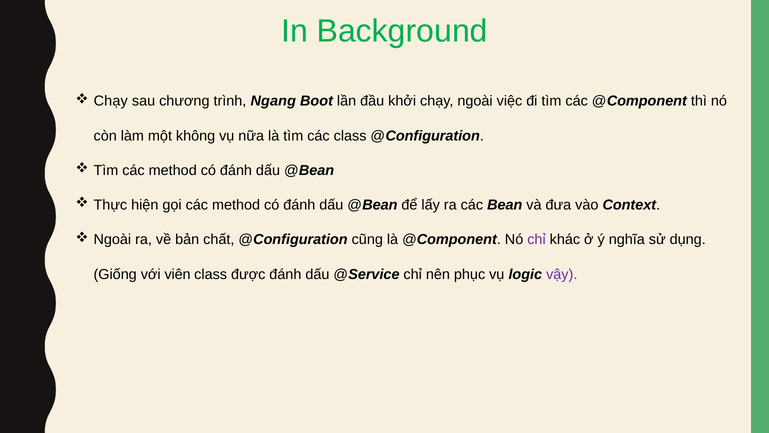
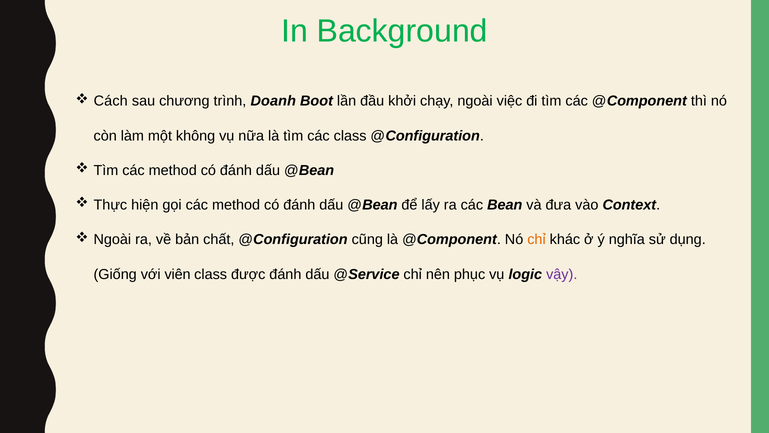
Chạy: Chạy -> Cách (111, 101)
Ngang: Ngang -> Doanh (273, 101)
chỉ colour: purple -> orange (536, 239)
